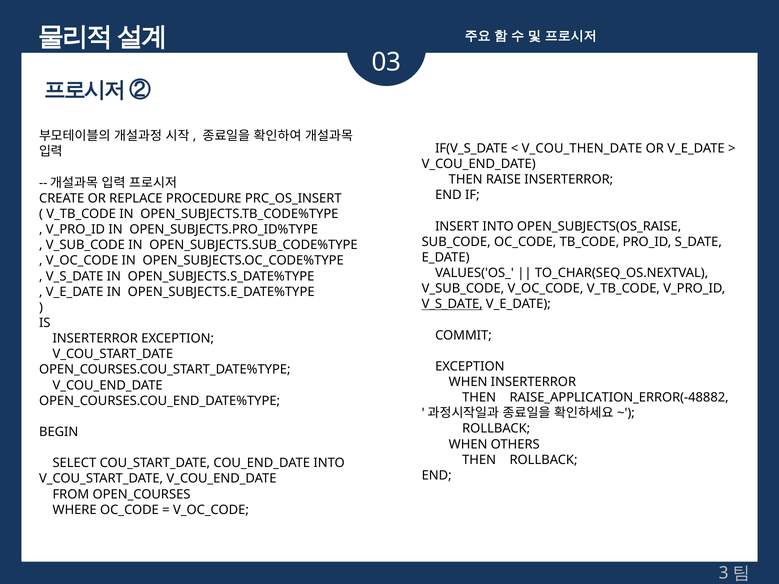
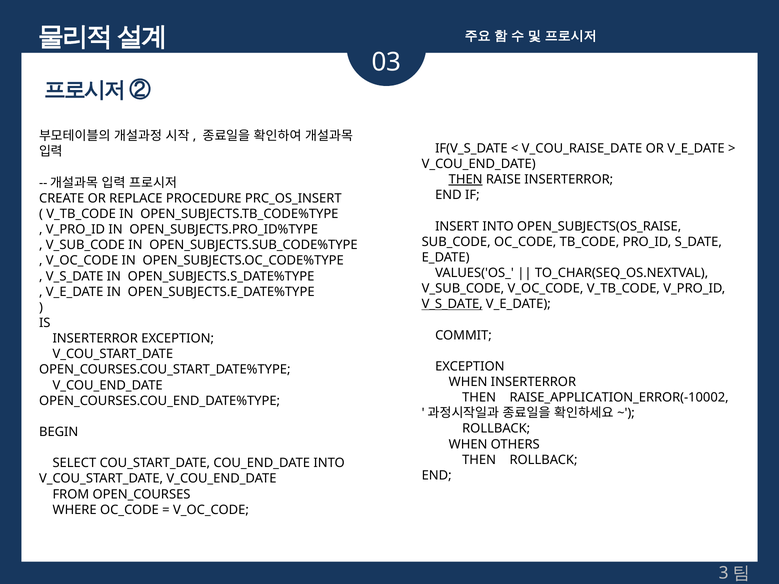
V_COU_THEN_DATE: V_COU_THEN_DATE -> V_COU_RAISE_DATE (582, 148)
THEN underline: none -> present (466, 180)
RAISE_APPLICATION_ERROR(-48882: RAISE_APPLICATION_ERROR(-48882 -> RAISE_APPLICATION_ERROR(-10002 (619, 398)
